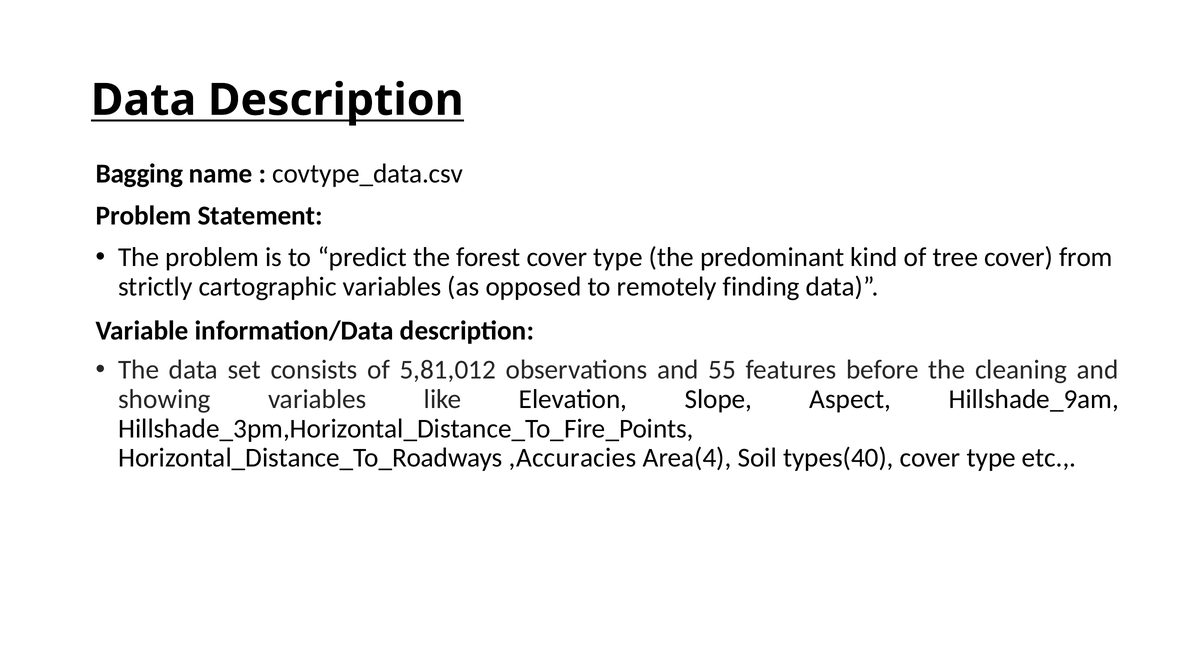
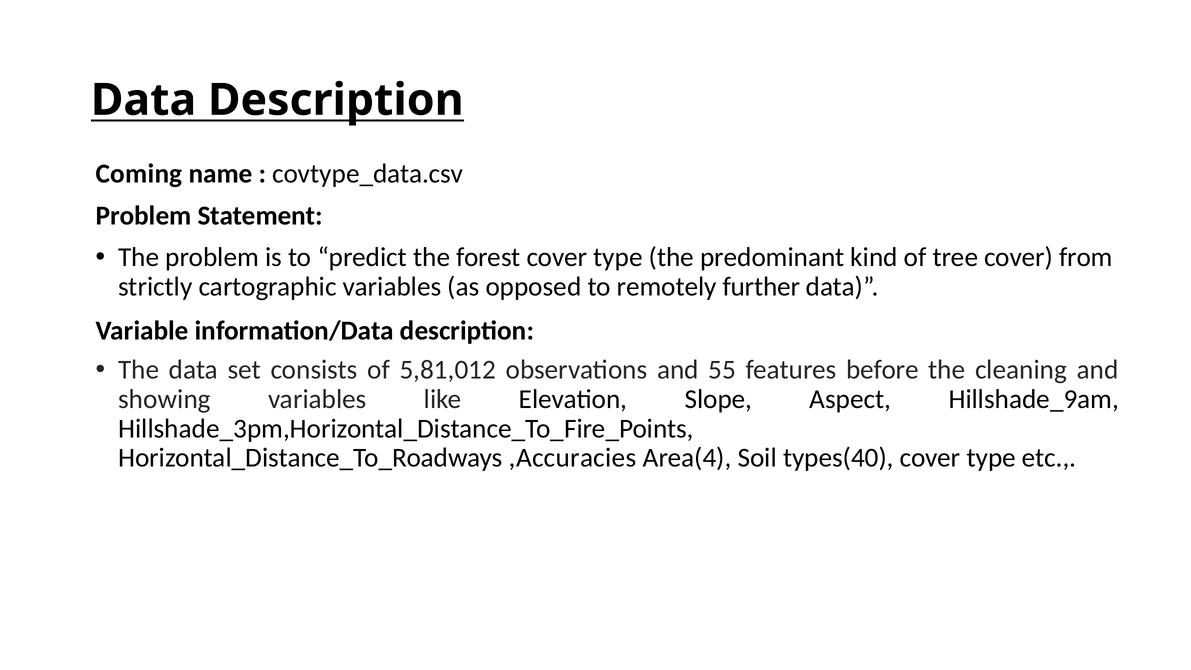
Bagging: Bagging -> Coming (139, 174)
finding: finding -> further (761, 287)
